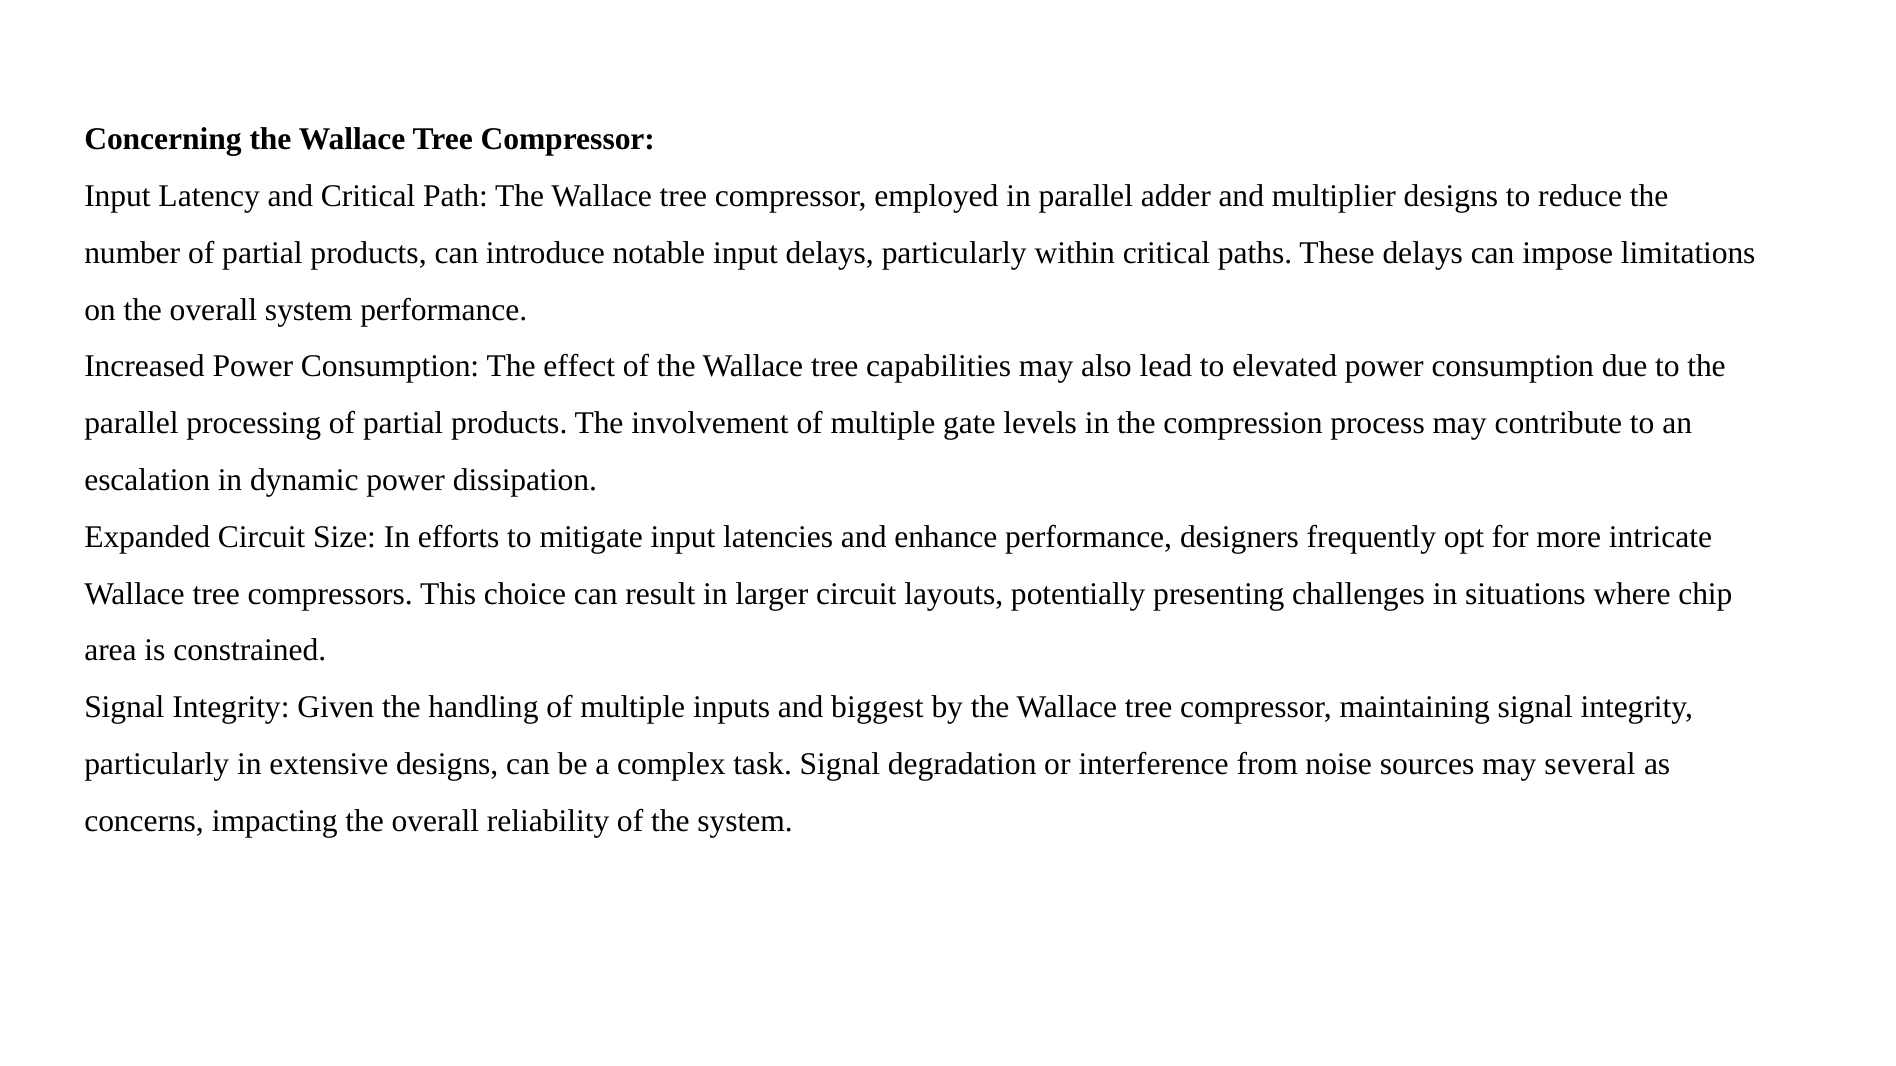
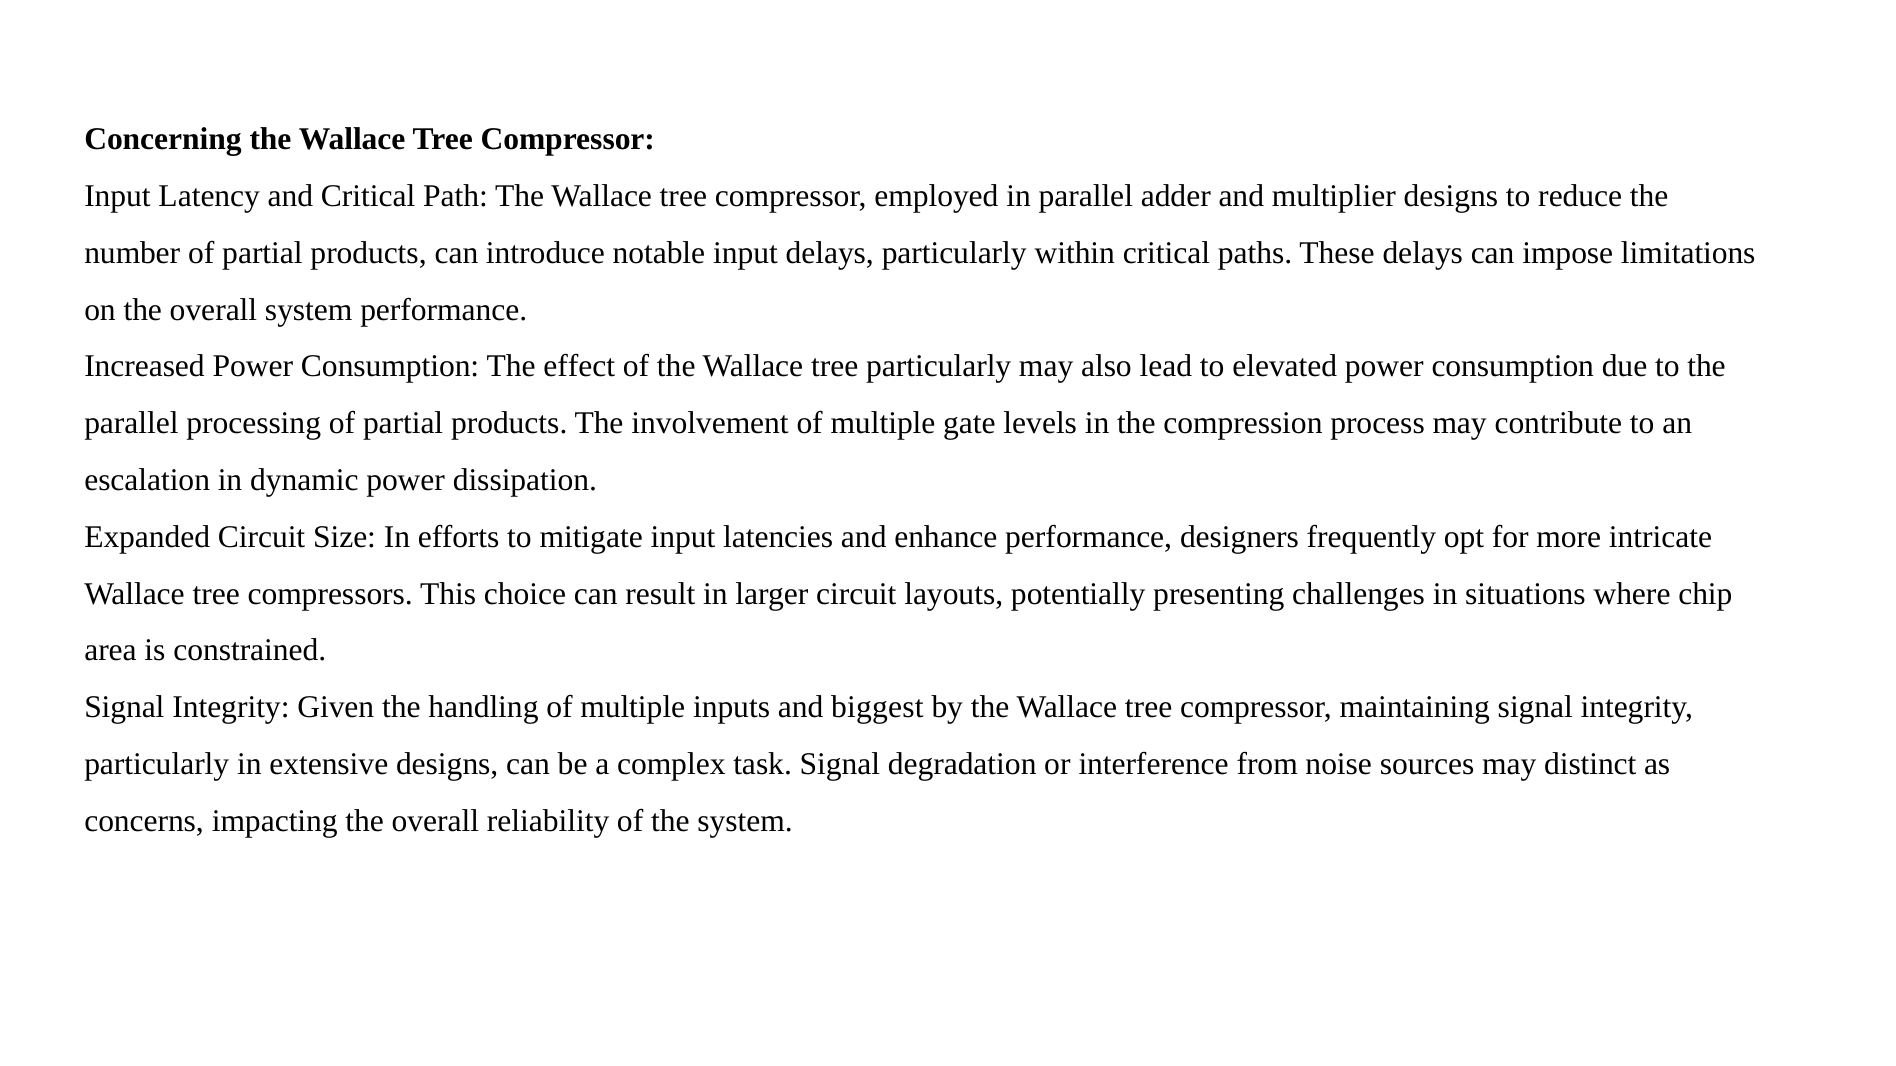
tree capabilities: capabilities -> particularly (939, 367)
several: several -> distinct (1590, 765)
